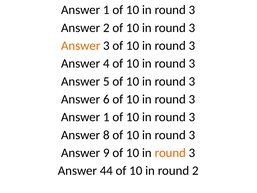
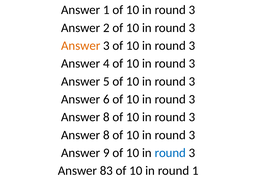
1: 1 -> 8 (106, 117)
round colour: orange -> blue (170, 153)
44: 44 -> 83 (106, 170)
round 2: 2 -> 1 (195, 170)
